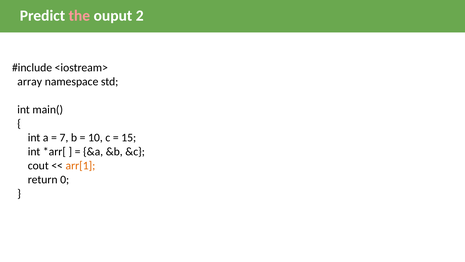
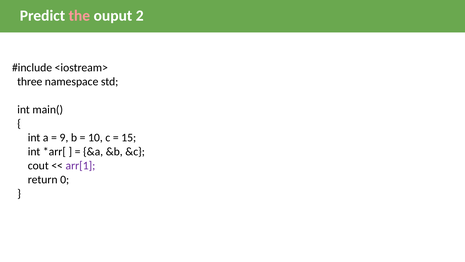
array: array -> three (30, 82)
7: 7 -> 9 (64, 137)
arr[1 colour: orange -> purple (80, 165)
